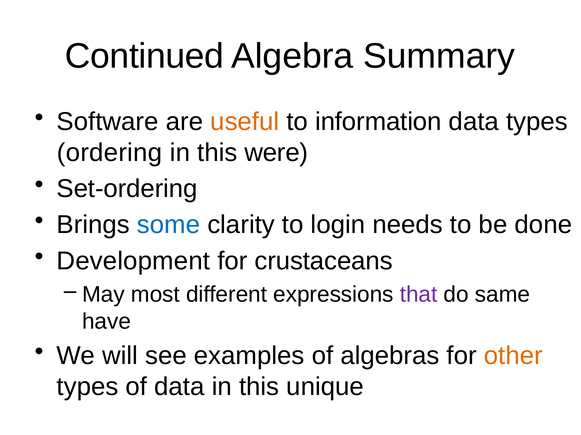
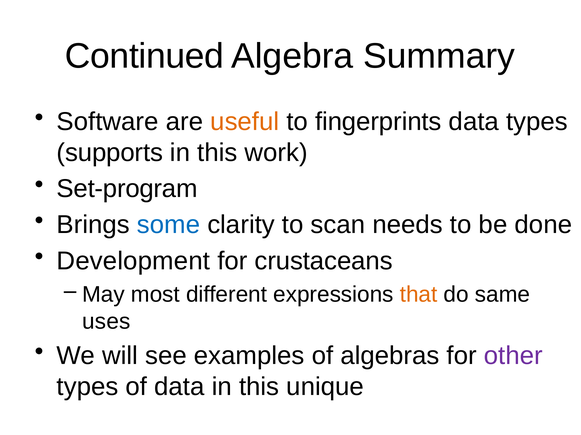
information: information -> fingerprints (378, 122)
ordering: ordering -> supports (110, 153)
were: were -> work (276, 153)
Set-ordering: Set-ordering -> Set-program (127, 189)
login: login -> scan (338, 225)
that colour: purple -> orange (419, 295)
have: have -> uses (106, 322)
other colour: orange -> purple (513, 356)
